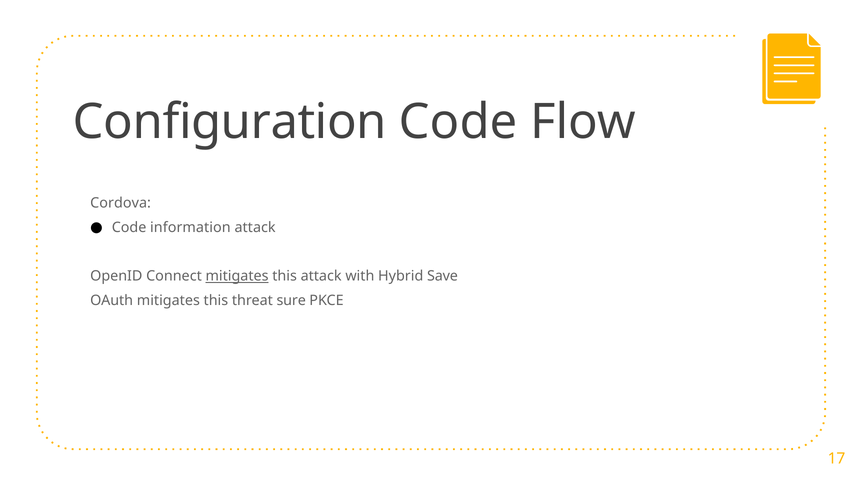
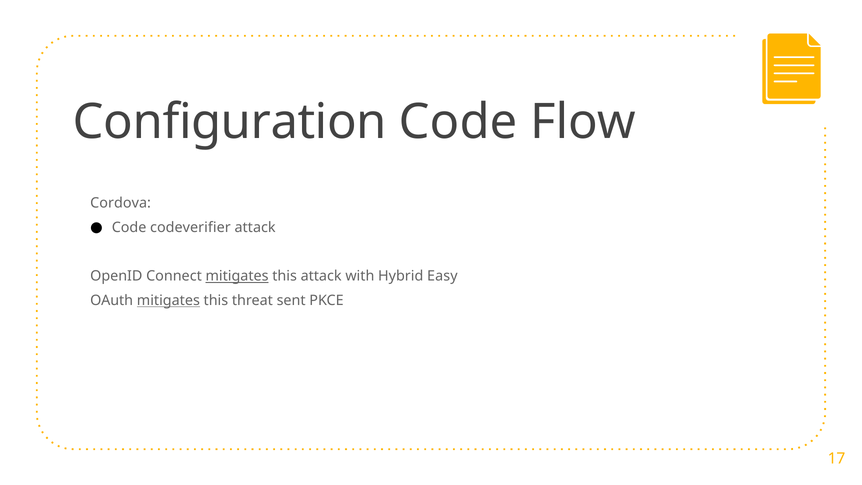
information: information -> codeverifier (190, 227)
Save: Save -> Easy (442, 276)
mitigates underline: none -> present (168, 301)
sure: sure -> sent (291, 301)
